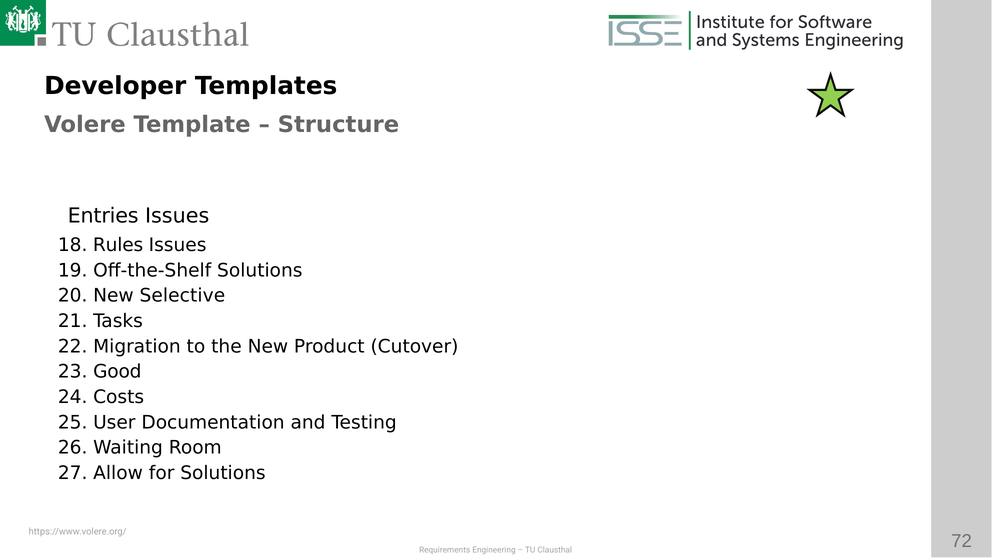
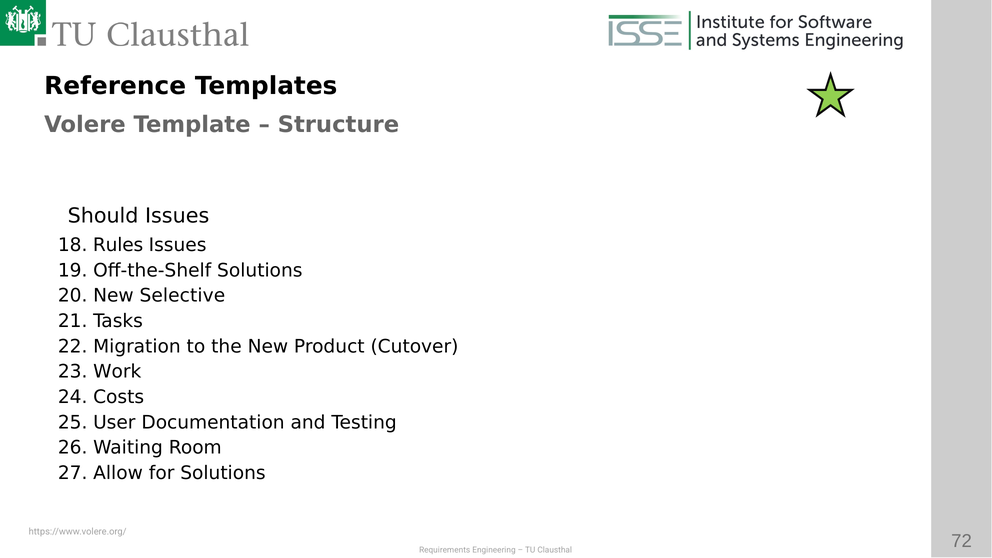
Developer: Developer -> Reference (115, 86)
Entries: Entries -> Should (103, 216)
Good: Good -> Work (117, 372)
